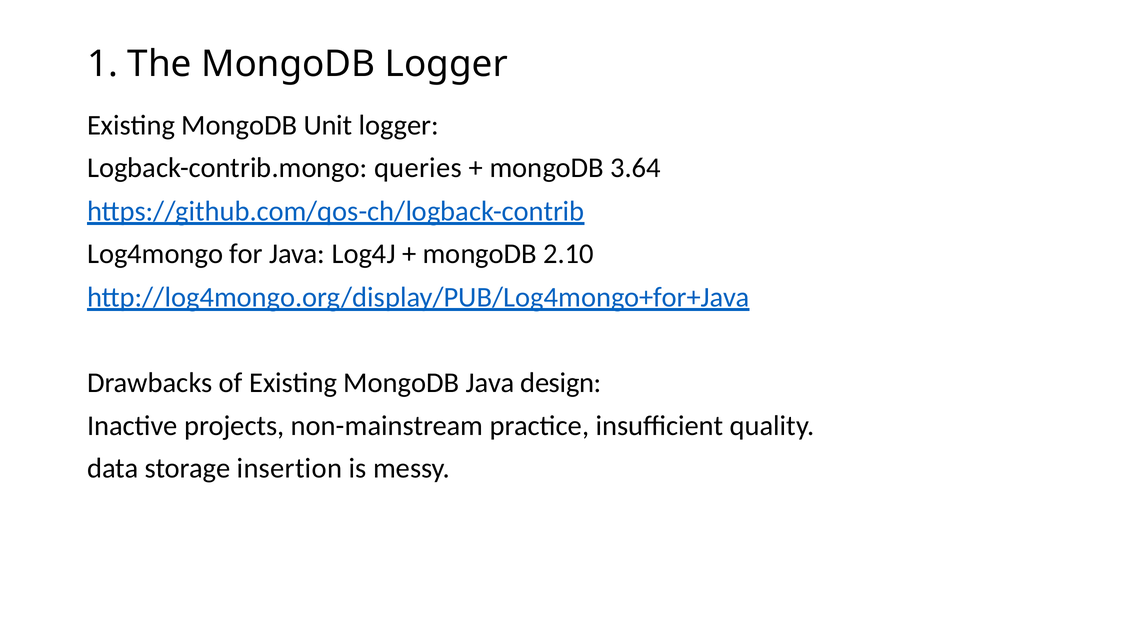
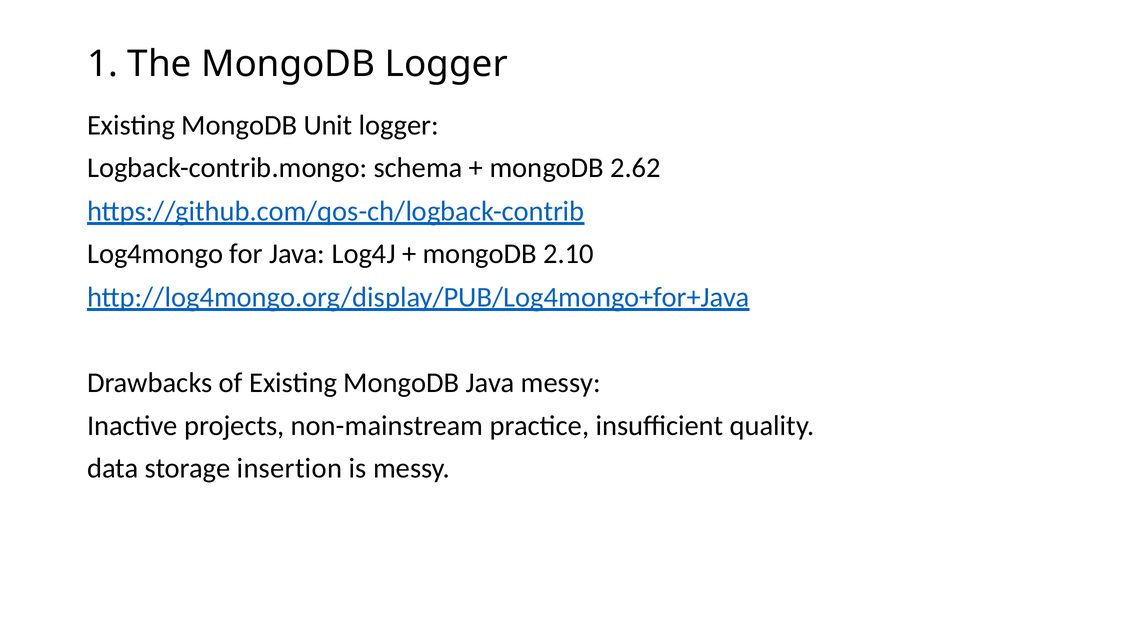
queries: queries -> schema (418, 168)
3.64: 3.64 -> 2.62 (636, 168)
Java design: design -> messy (561, 382)
